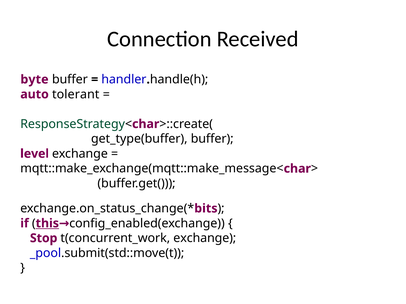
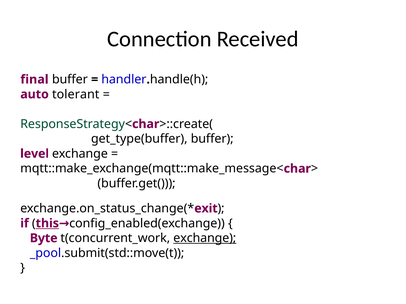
byte: byte -> final (34, 80)
bits: bits -> exit (206, 209)
Stop: Stop -> Byte (44, 239)
exchange underline: none -> present (205, 239)
